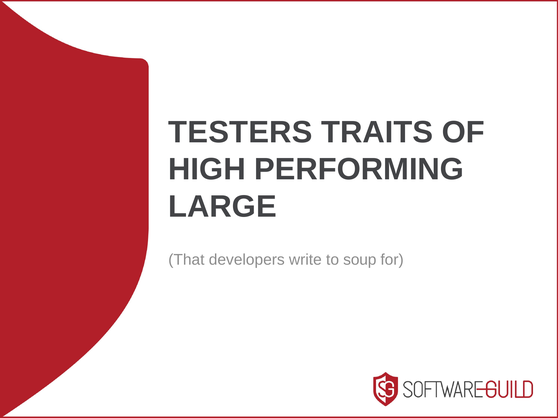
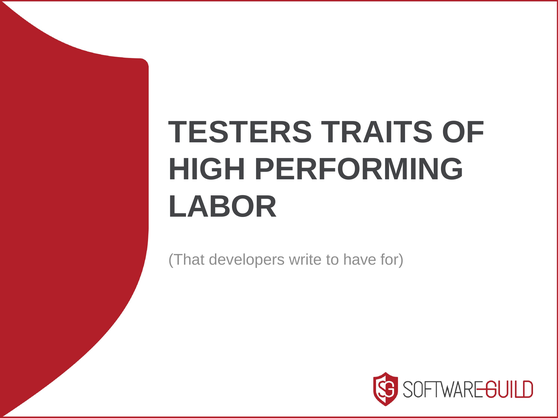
LARGE: LARGE -> LABOR (223, 207)
soup: soup -> have (360, 260)
